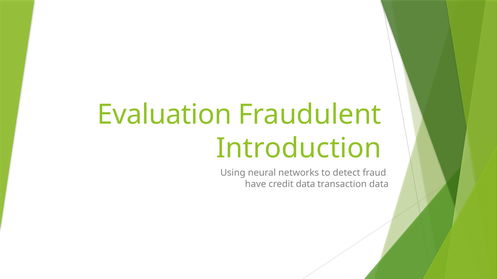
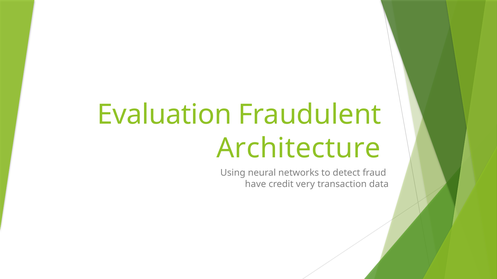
Introduction: Introduction -> Architecture (299, 148)
credit data: data -> very (305, 184)
